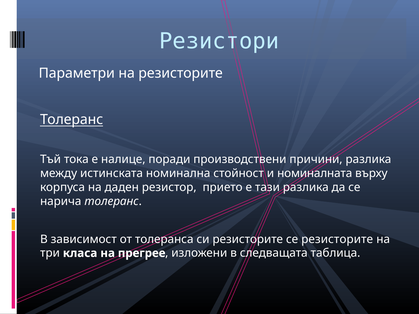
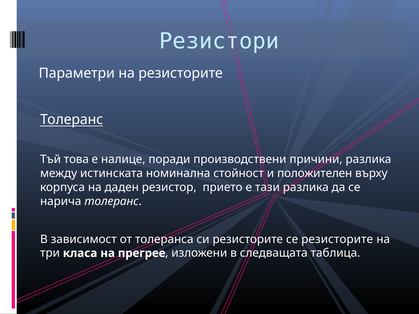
тока: тока -> това (76, 160)
номиналната: номиналната -> положителен (315, 174)
